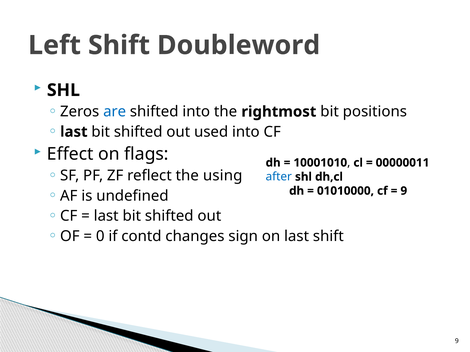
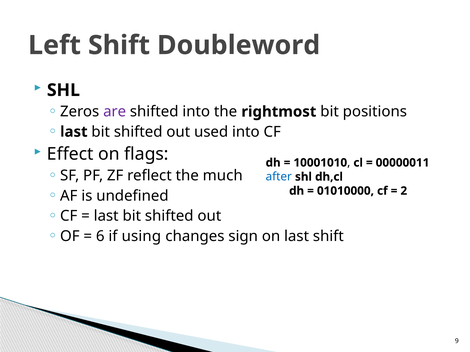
are colour: blue -> purple (115, 112)
using: using -> much (223, 176)
9: 9 -> 2 (404, 191)
0: 0 -> 6 (100, 236)
contd: contd -> using (141, 236)
